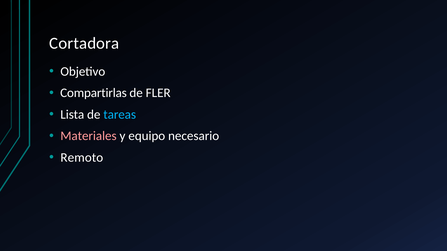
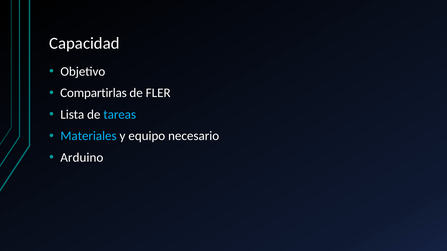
Cortadora: Cortadora -> Capacidad (84, 44)
Materiales colour: pink -> light blue (88, 136)
Remoto: Remoto -> Arduino (82, 158)
